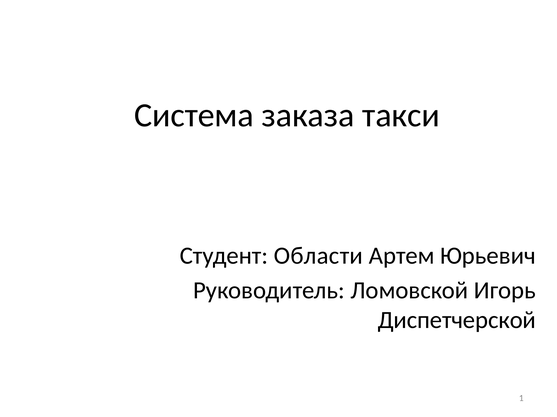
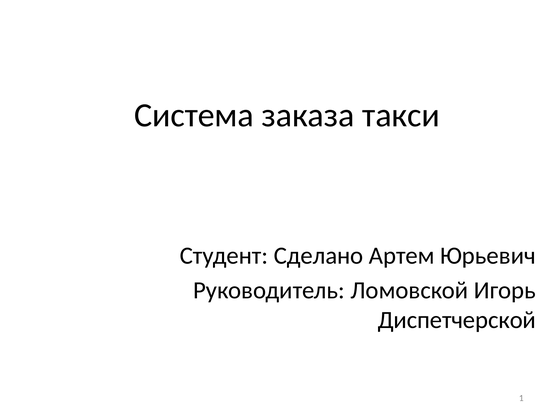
Области: Области -> Сделано (319, 256)
